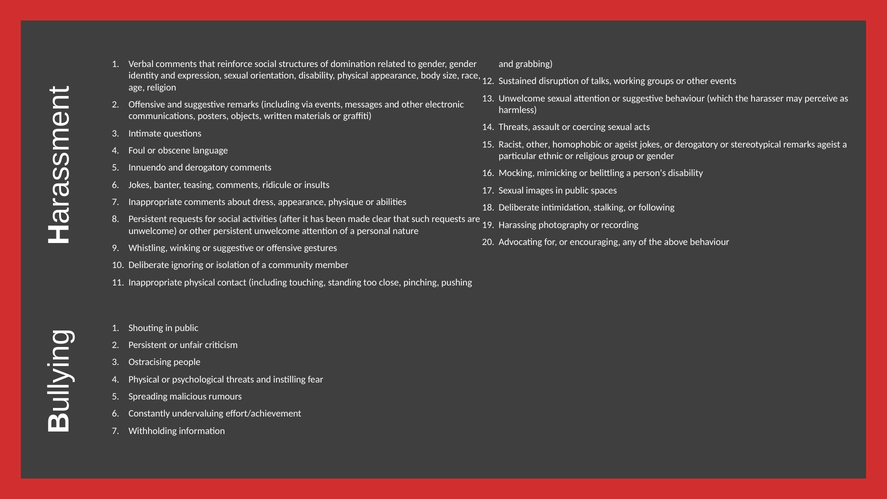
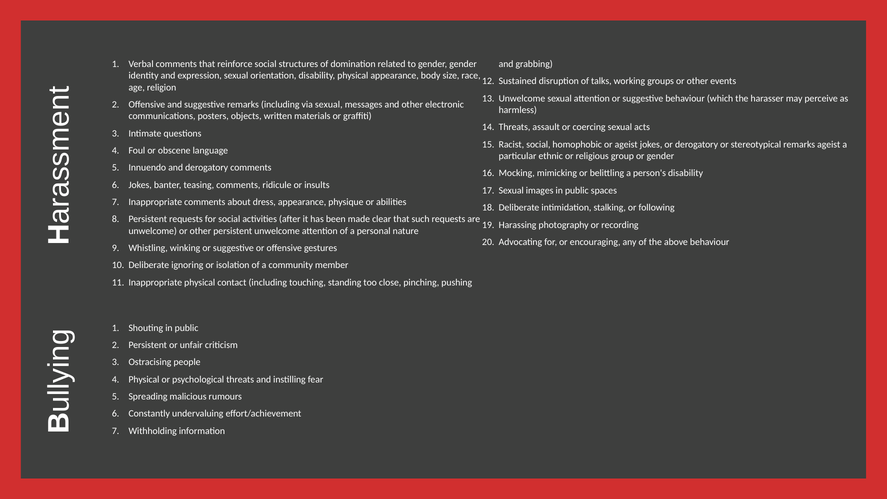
via events: events -> sexual (329, 105)
Racist other: other -> social (538, 144)
